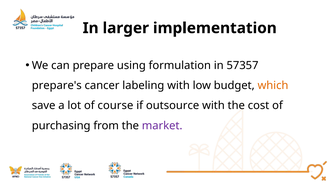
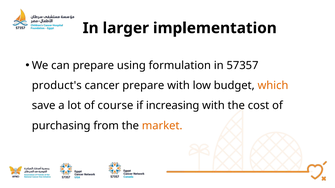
prepare's: prepare's -> product's (57, 86)
cancer labeling: labeling -> prepare (143, 86)
outsource: outsource -> increasing (173, 106)
market colour: purple -> orange (162, 126)
